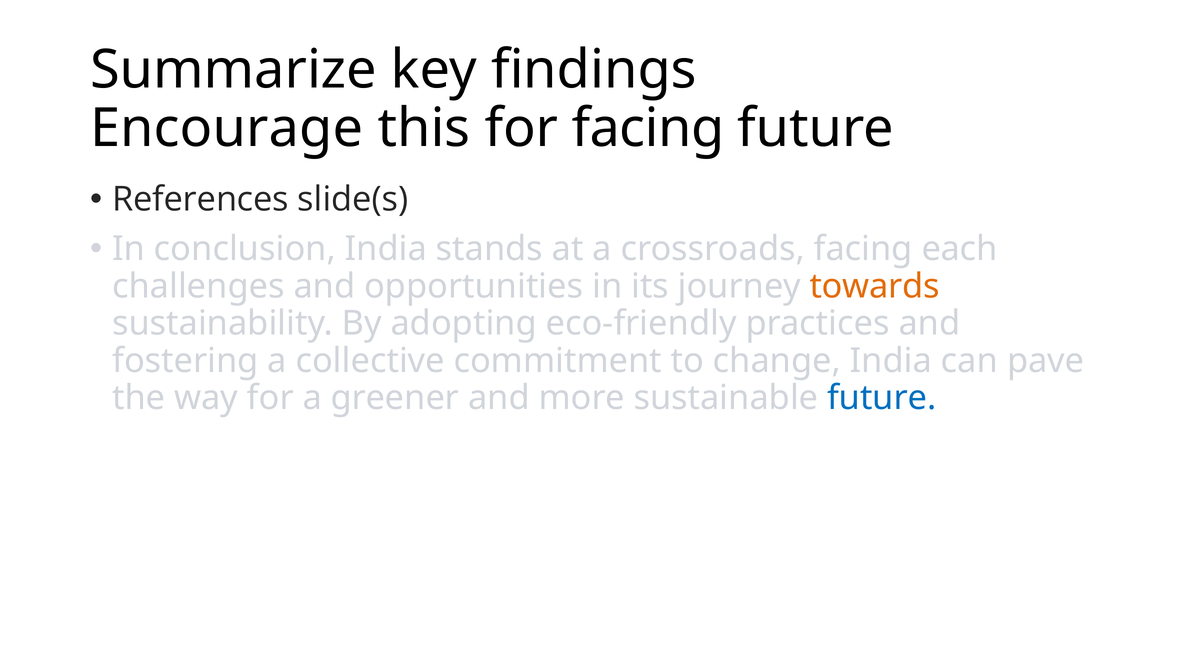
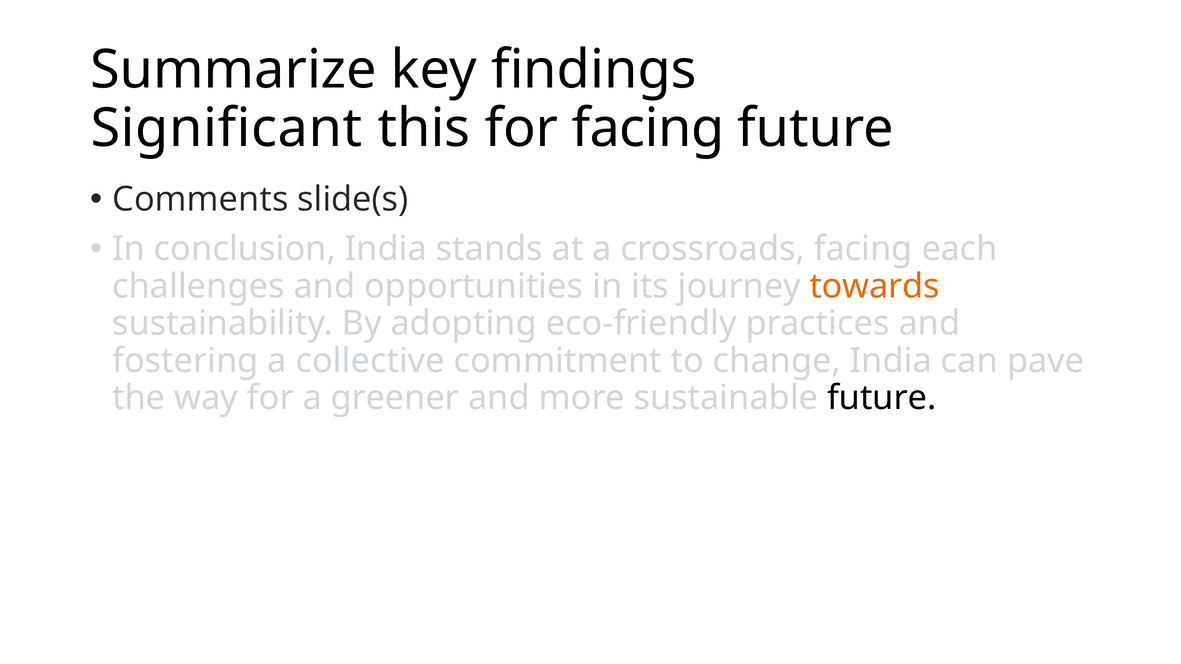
Encourage: Encourage -> Significant (227, 128)
References: References -> Comments (200, 200)
future colour: blue -> black (882, 398)
